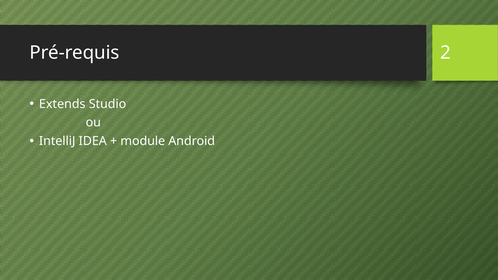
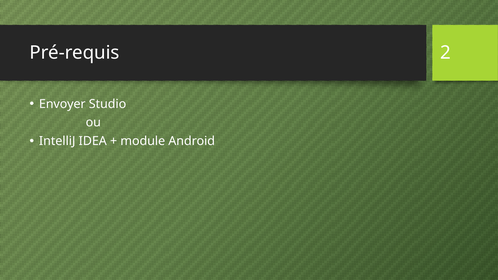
Extends: Extends -> Envoyer (62, 104)
